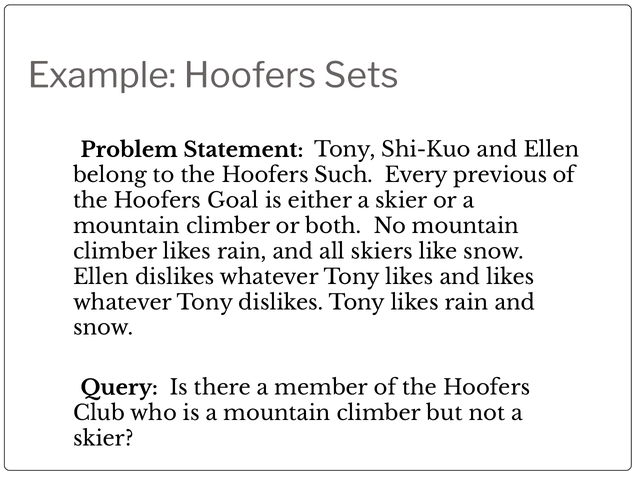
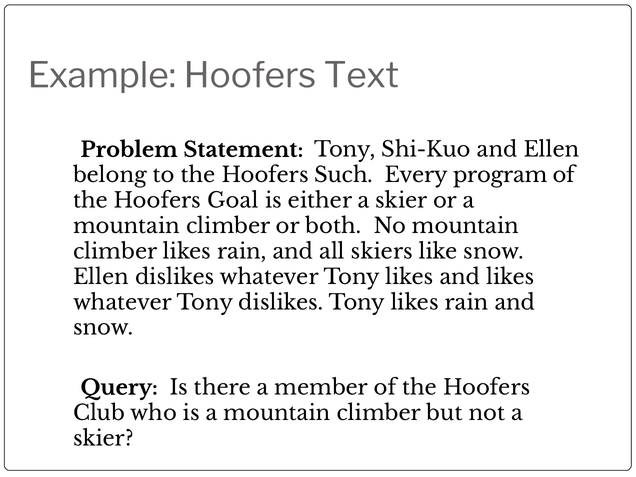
Sets: Sets -> Text (361, 76)
previous: previous -> program (500, 175)
